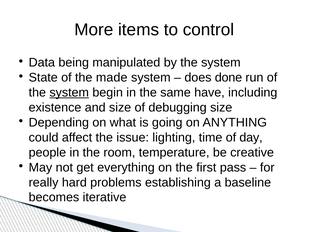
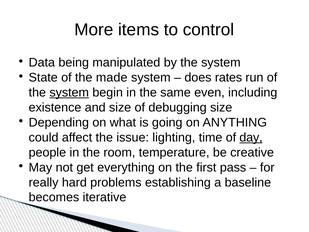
done: done -> rates (228, 78)
have: have -> even (209, 92)
day underline: none -> present (251, 137)
